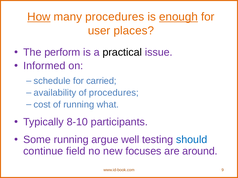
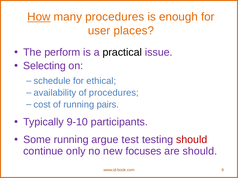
enough underline: present -> none (178, 17)
Informed: Informed -> Selecting (44, 66)
carried: carried -> ethical (101, 81)
what: what -> pairs (108, 105)
8-10: 8-10 -> 9-10 (77, 122)
well: well -> test (130, 140)
should colour: blue -> red (192, 140)
field: field -> only (76, 151)
are around: around -> should (200, 151)
